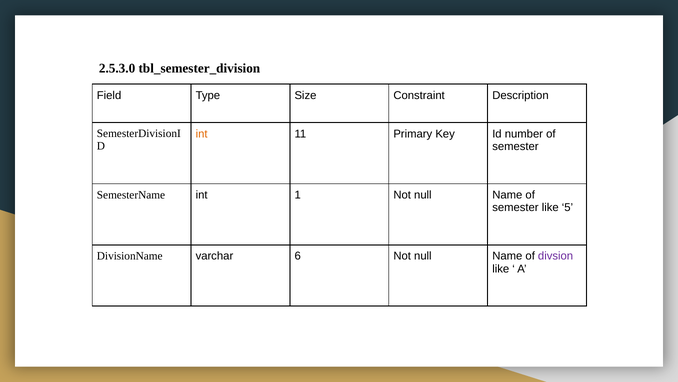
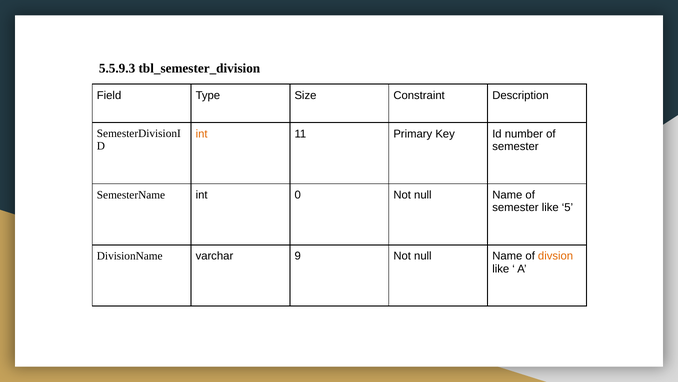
2.5.3.0: 2.5.3.0 -> 5.5.9.3 (117, 68)
1: 1 -> 0 (298, 195)
6: 6 -> 9 (298, 256)
divsion colour: purple -> orange (556, 256)
